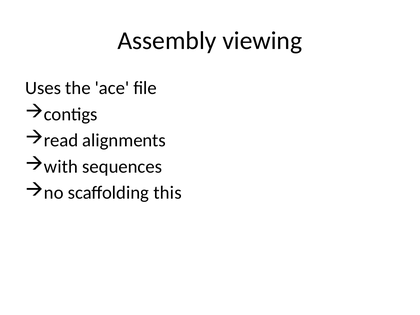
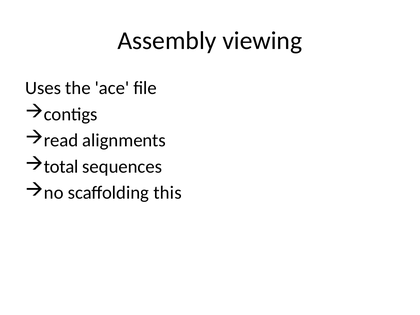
with: with -> total (61, 167)
